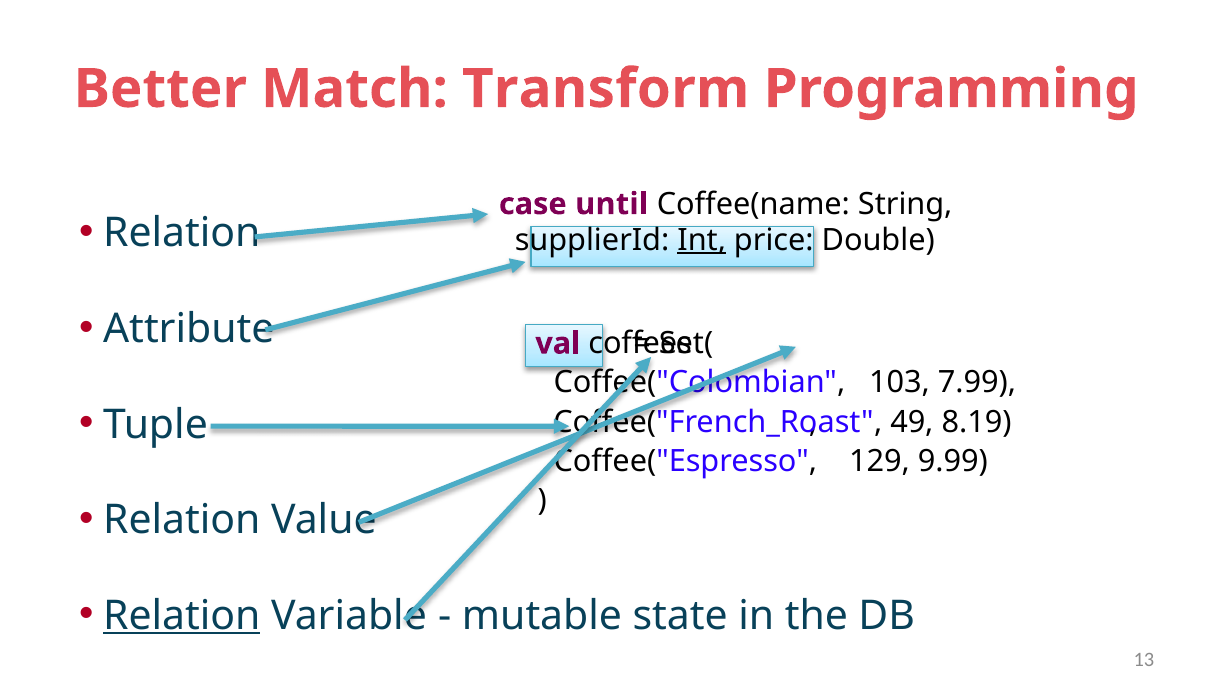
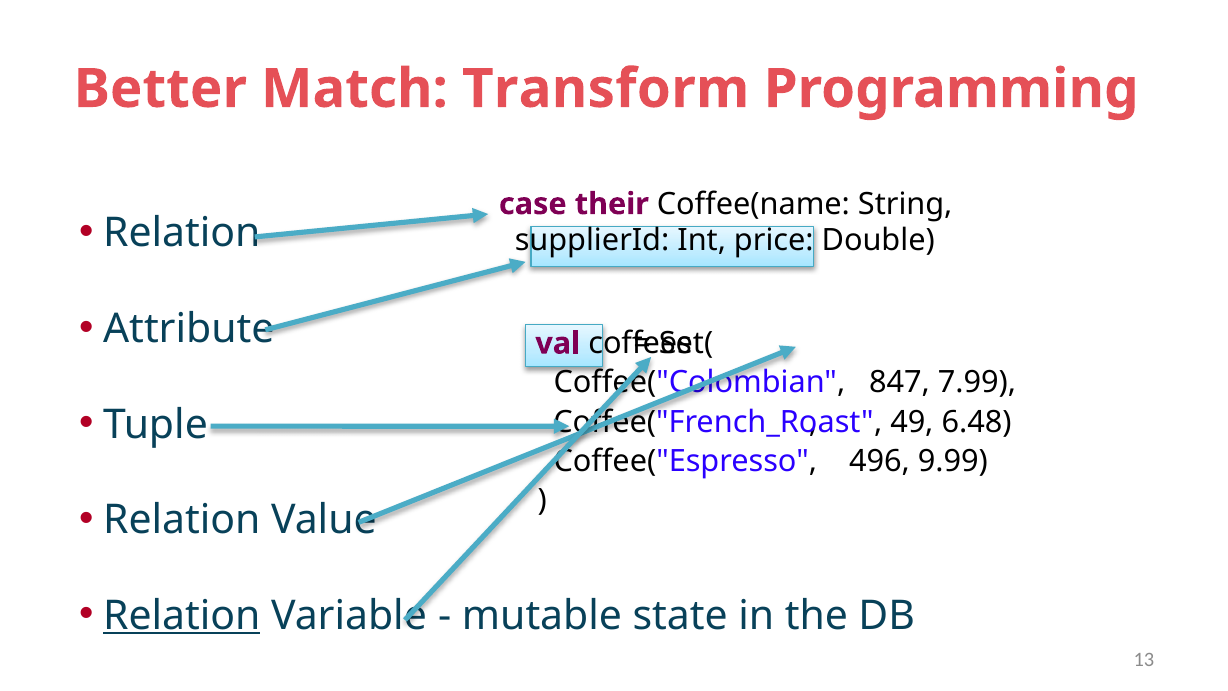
until: until -> their (612, 204)
Int underline: present -> none (702, 240)
103: 103 -> 847 (900, 383)
8.19: 8.19 -> 6.48 (977, 422)
129: 129 -> 496 (879, 461)
